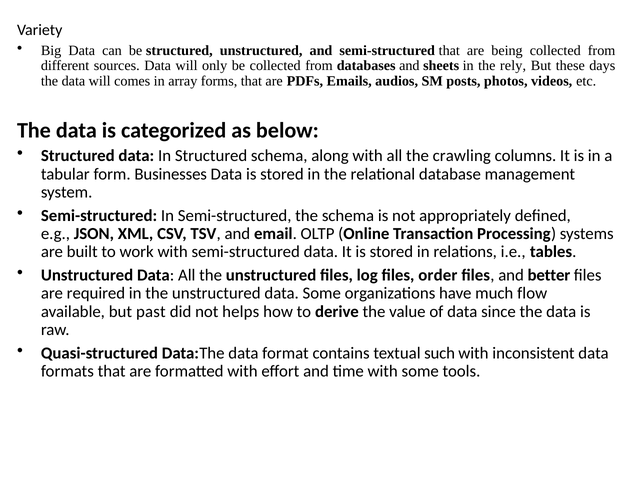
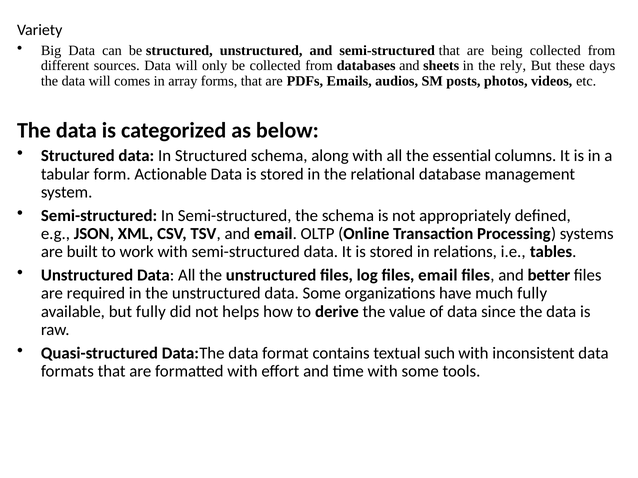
crawling: crawling -> essential (462, 156)
Businesses: Businesses -> Actionable (171, 174)
files order: order -> email (438, 276)
much flow: flow -> fully (532, 294)
but past: past -> fully (151, 312)
